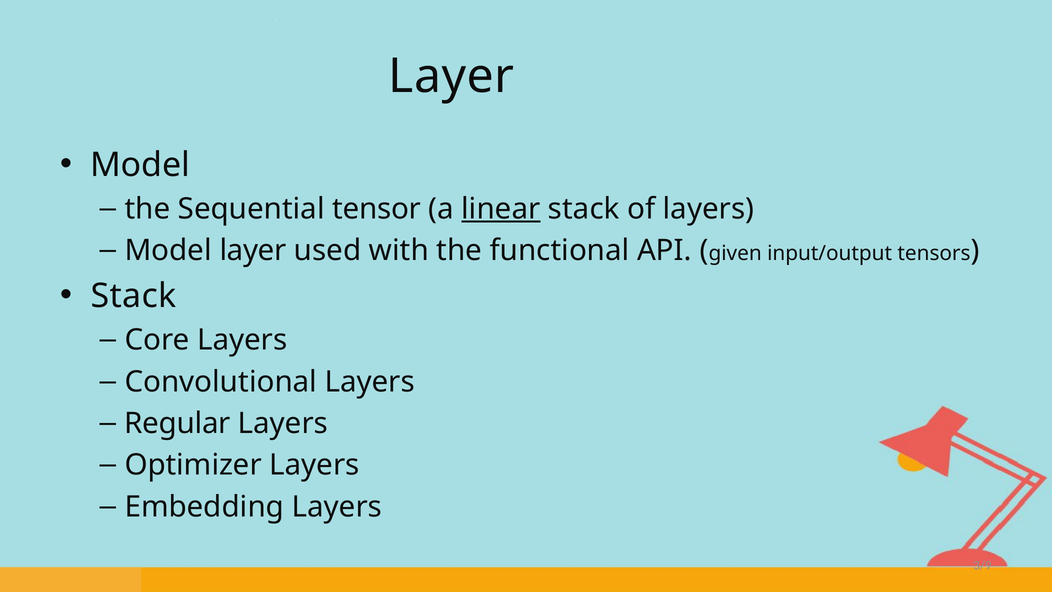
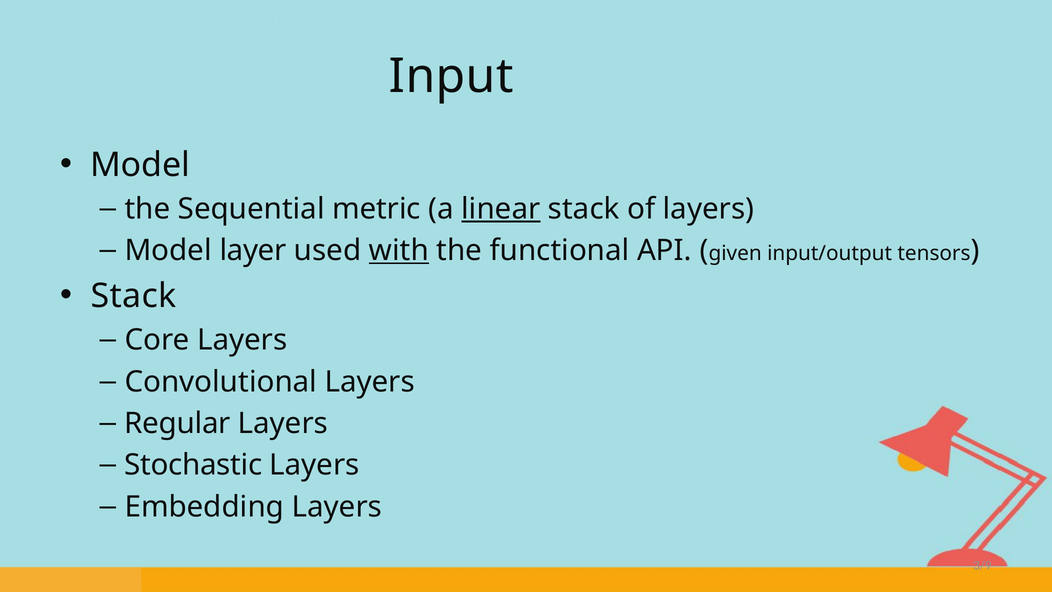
Layer: Layer -> Input (451, 76)
tensor: tensor -> metric (377, 209)
with underline: none -> present (399, 250)
Optimizer: Optimizer -> Stochastic (193, 465)
